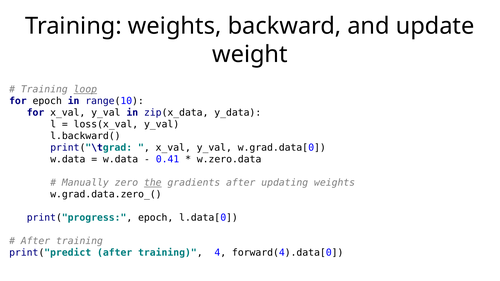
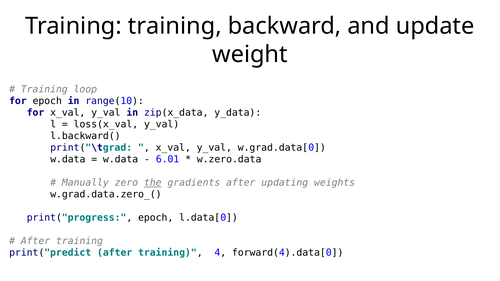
Training weights: weights -> training (175, 26)
loop underline: present -> none (85, 90)
0.41: 0.41 -> 6.01 (168, 160)
